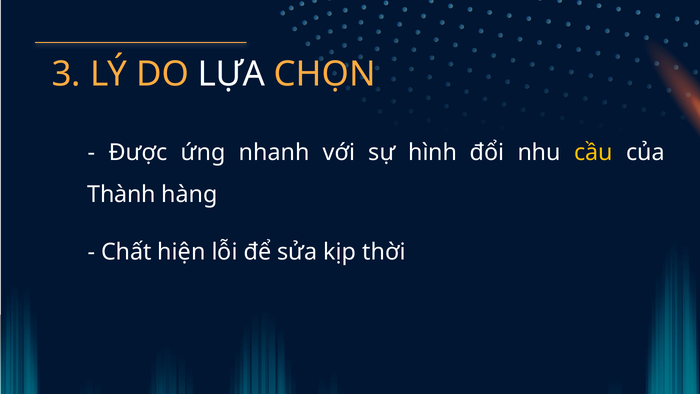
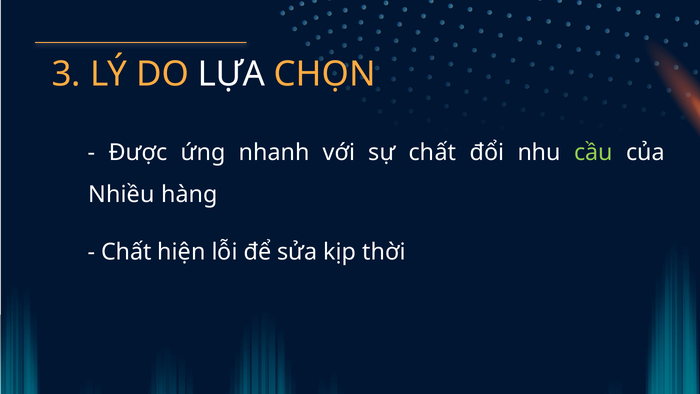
sự hình: hình -> chất (432, 152)
cầu colour: yellow -> light green (594, 152)
Thành: Thành -> Nhiều (121, 194)
